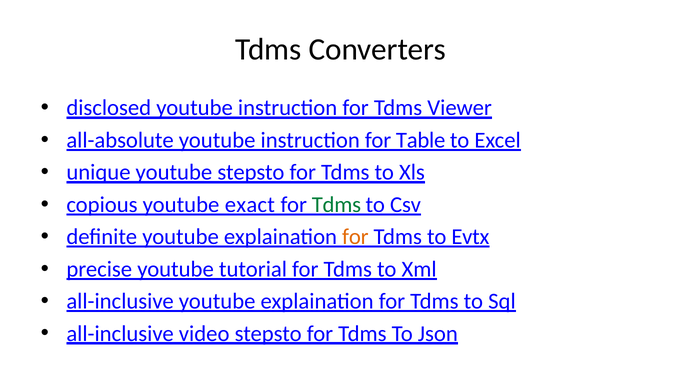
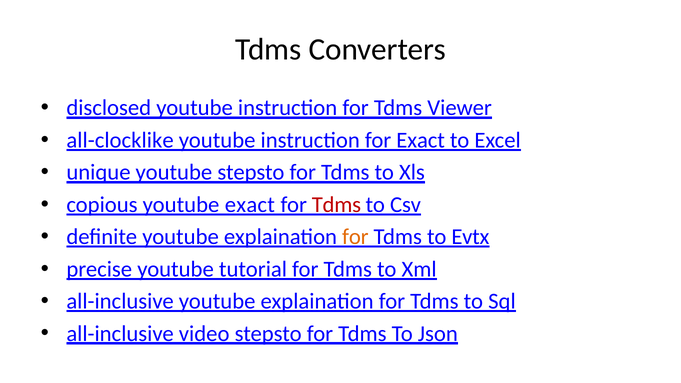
all-absolute: all-absolute -> all-clocklike (120, 140)
for Table: Table -> Exact (421, 140)
Tdms colour: green -> red (336, 205)
